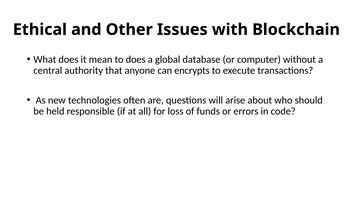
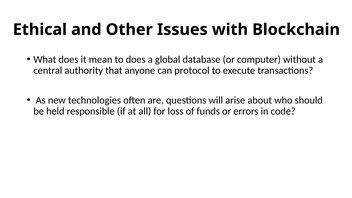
encrypts: encrypts -> protocol (192, 71)
